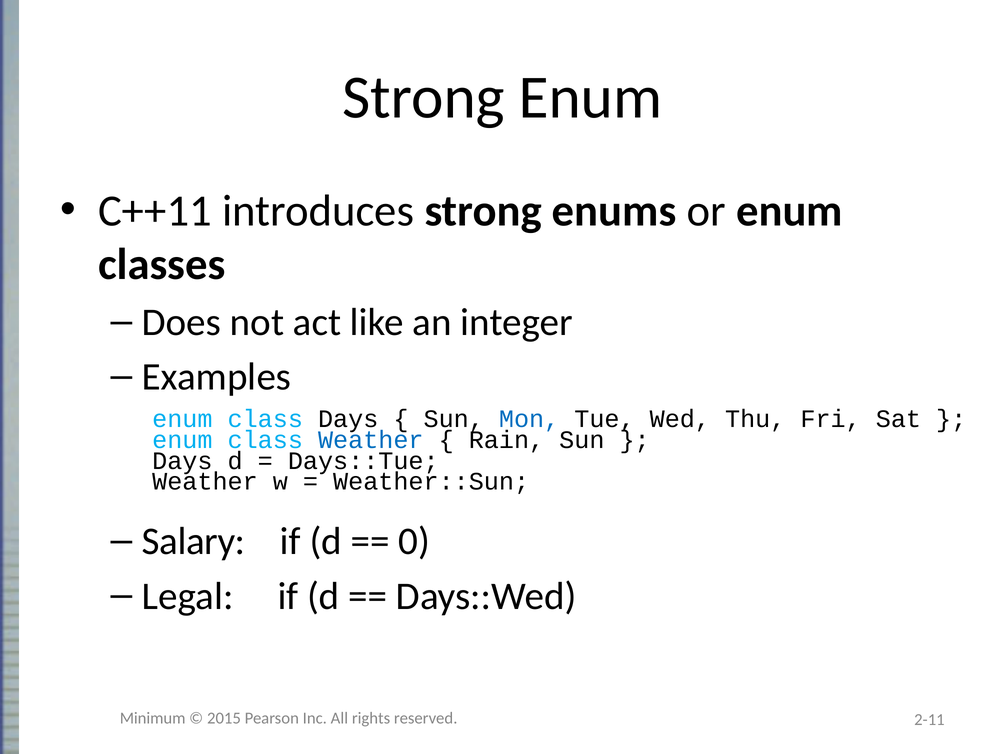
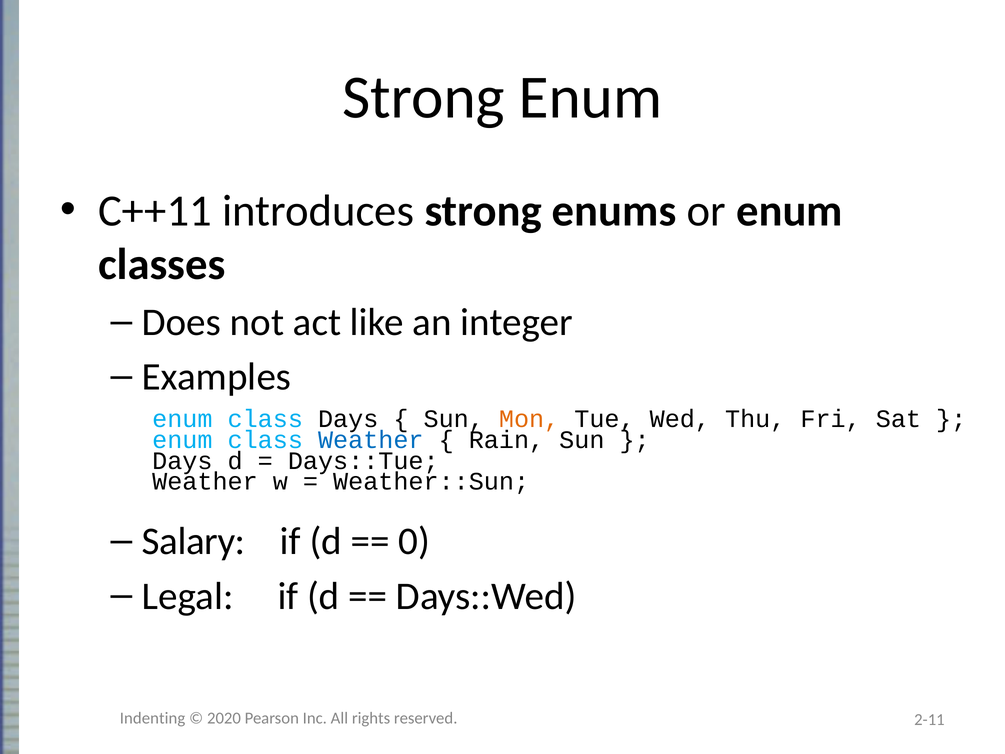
Mon colour: blue -> orange (529, 419)
Minimum: Minimum -> Indenting (153, 718)
2015: 2015 -> 2020 (224, 718)
